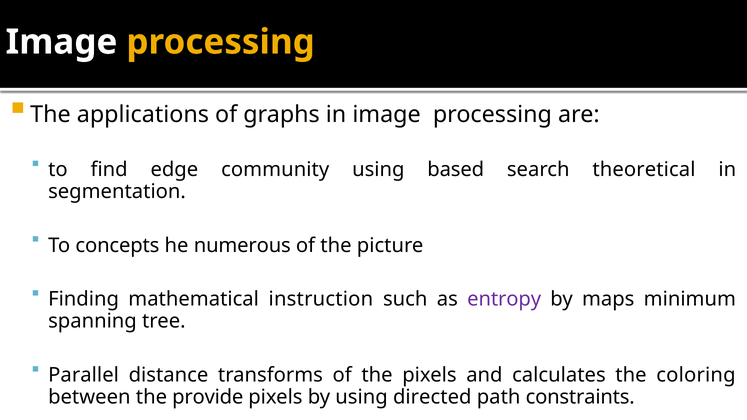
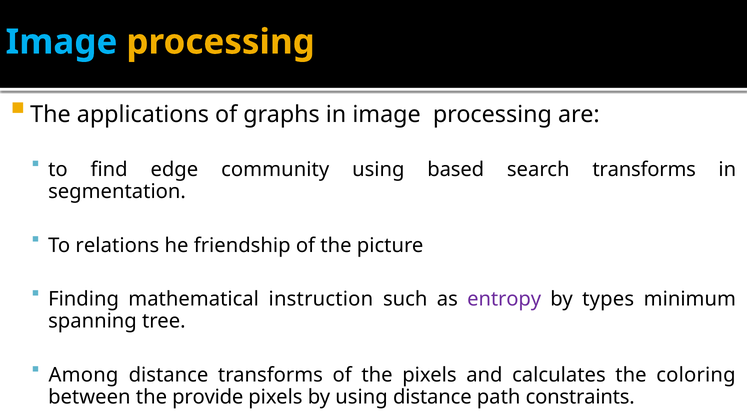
Image colour: white -> light blue (61, 42)
search theoretical: theoretical -> transforms (644, 170)
concepts: concepts -> relations (117, 245)
numerous: numerous -> friendship (242, 245)
maps: maps -> types (608, 299)
Parallel: Parallel -> Among (83, 375)
using directed: directed -> distance (432, 397)
